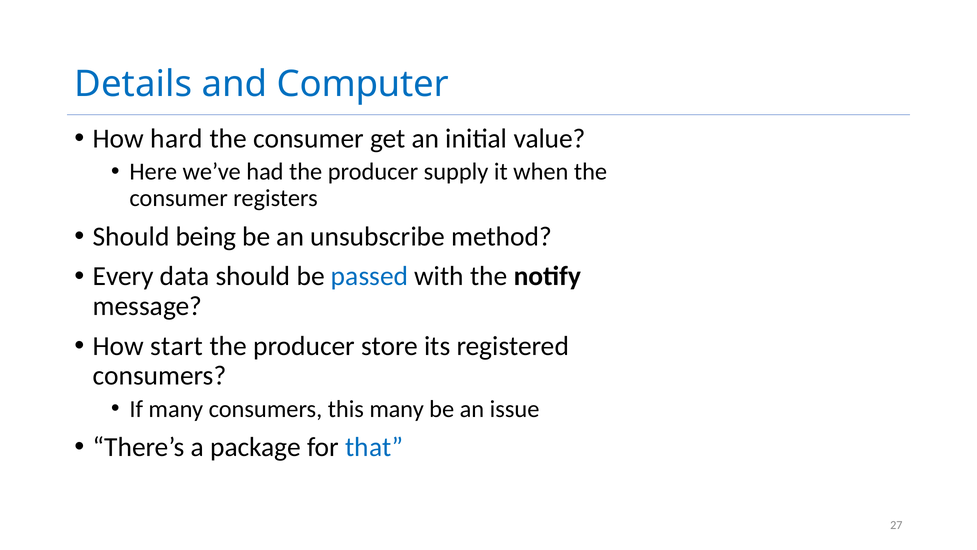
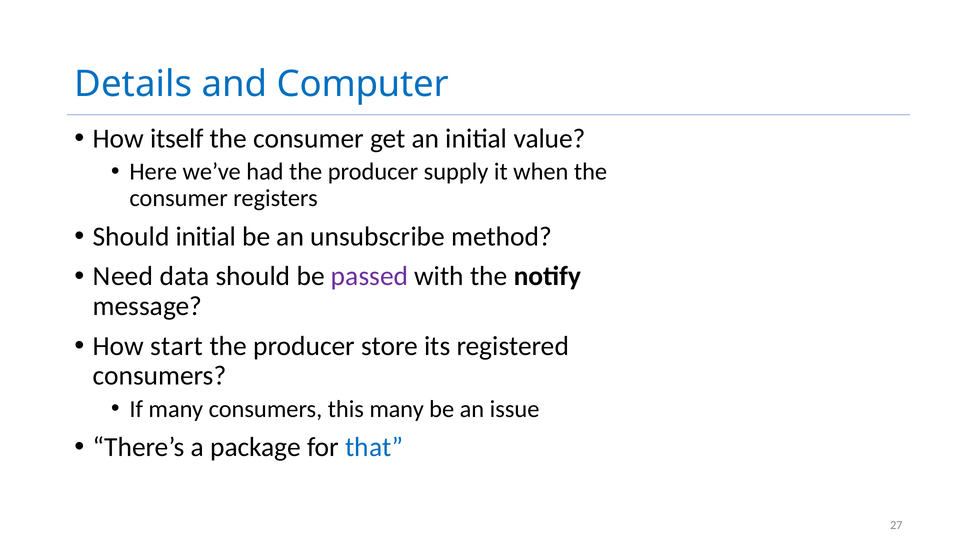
hard: hard -> itself (177, 139)
Should being: being -> initial (206, 236)
Every: Every -> Need (123, 276)
passed colour: blue -> purple (370, 276)
